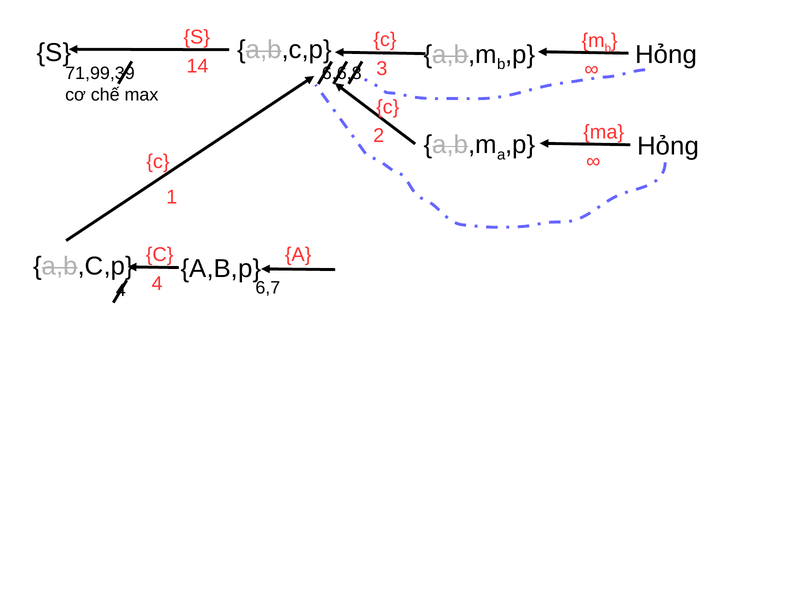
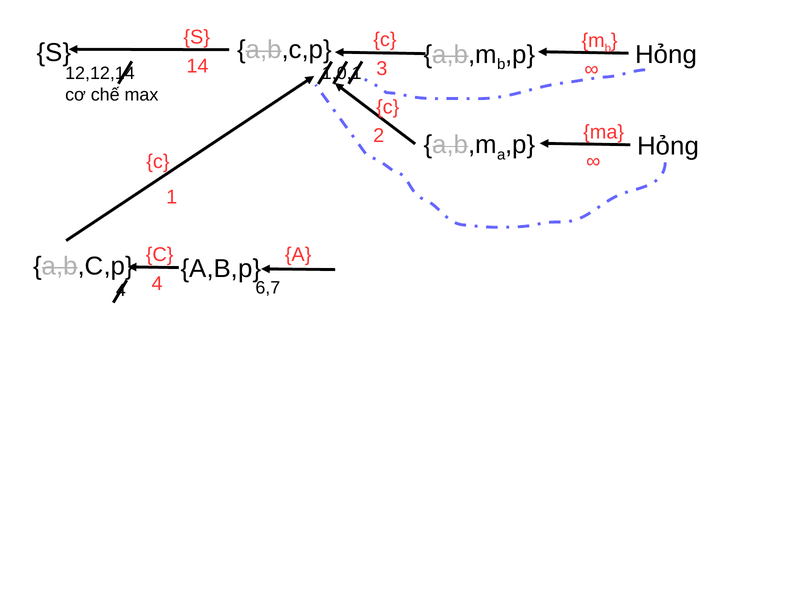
71,99,39: 71,99,39 -> 12,12,14 (100, 73)
6,6,8: 6,6,8 -> 1,0,1 (342, 73)
